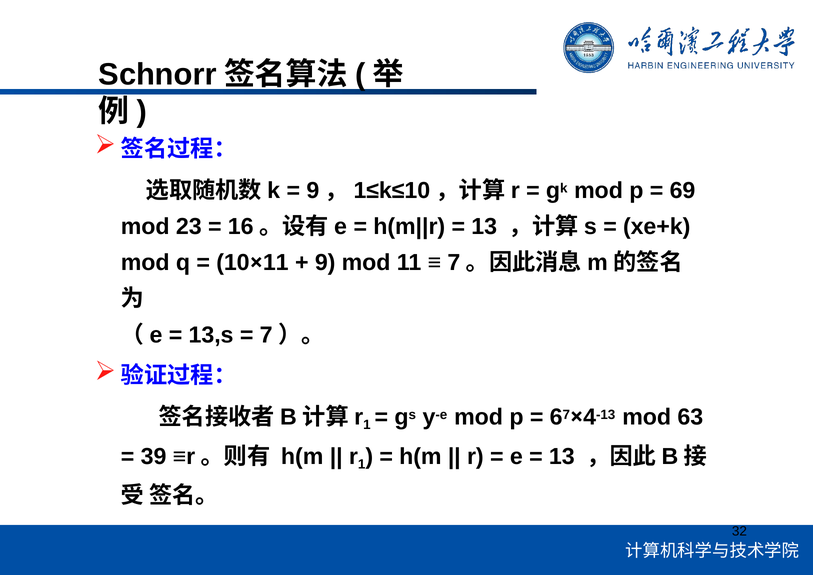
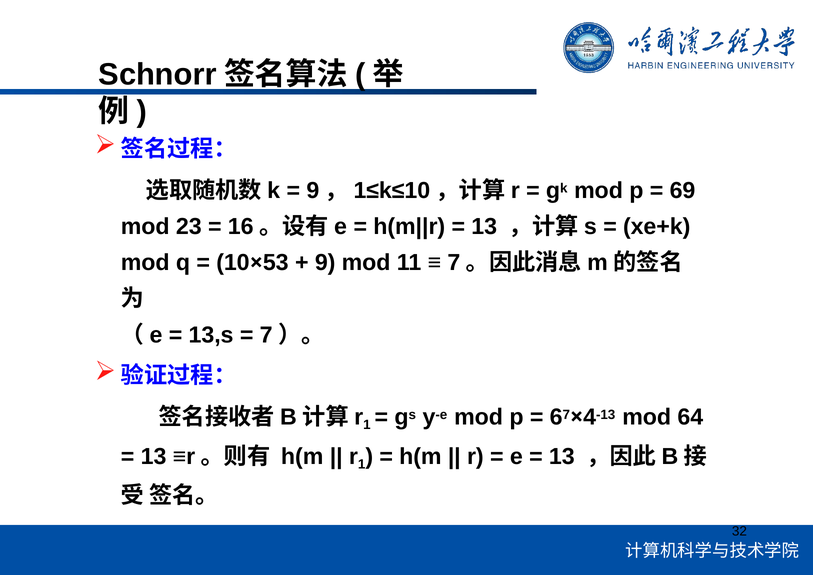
11: 11 -> 53 (276, 263)
63: 63 -> 64 (690, 417)
39: 39 -> 13 (154, 457)
